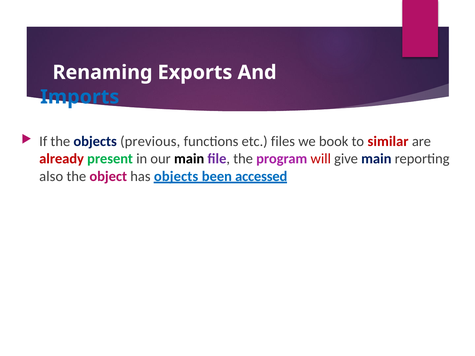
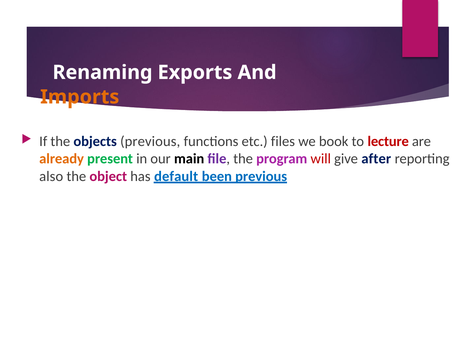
Imports colour: blue -> orange (80, 97)
similar: similar -> lecture (388, 142)
already colour: red -> orange (62, 159)
give main: main -> after (376, 159)
has objects: objects -> default (176, 176)
been accessed: accessed -> previous (261, 176)
